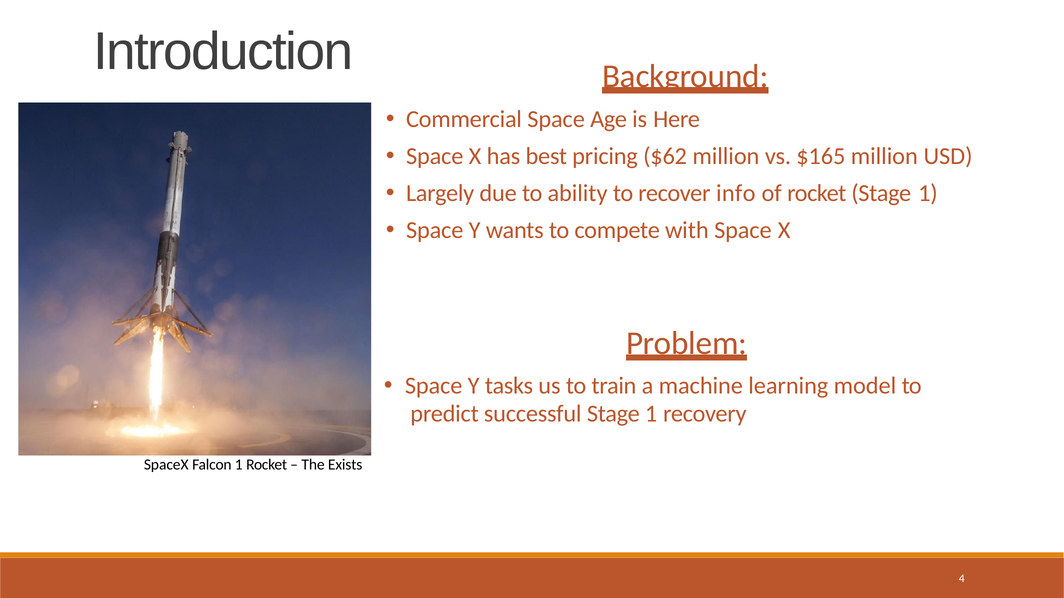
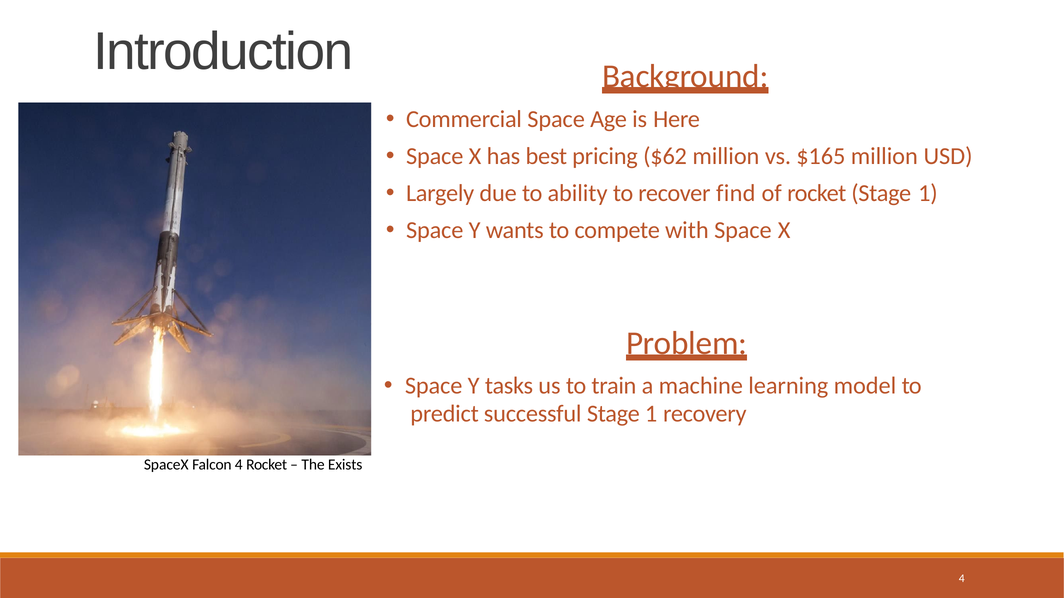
info: info -> find (736, 194)
Falcon 1: 1 -> 4 (239, 465)
